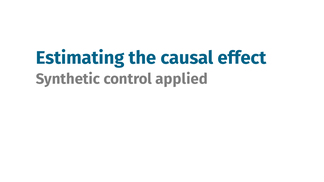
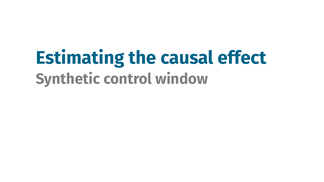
applied: applied -> window (182, 79)
